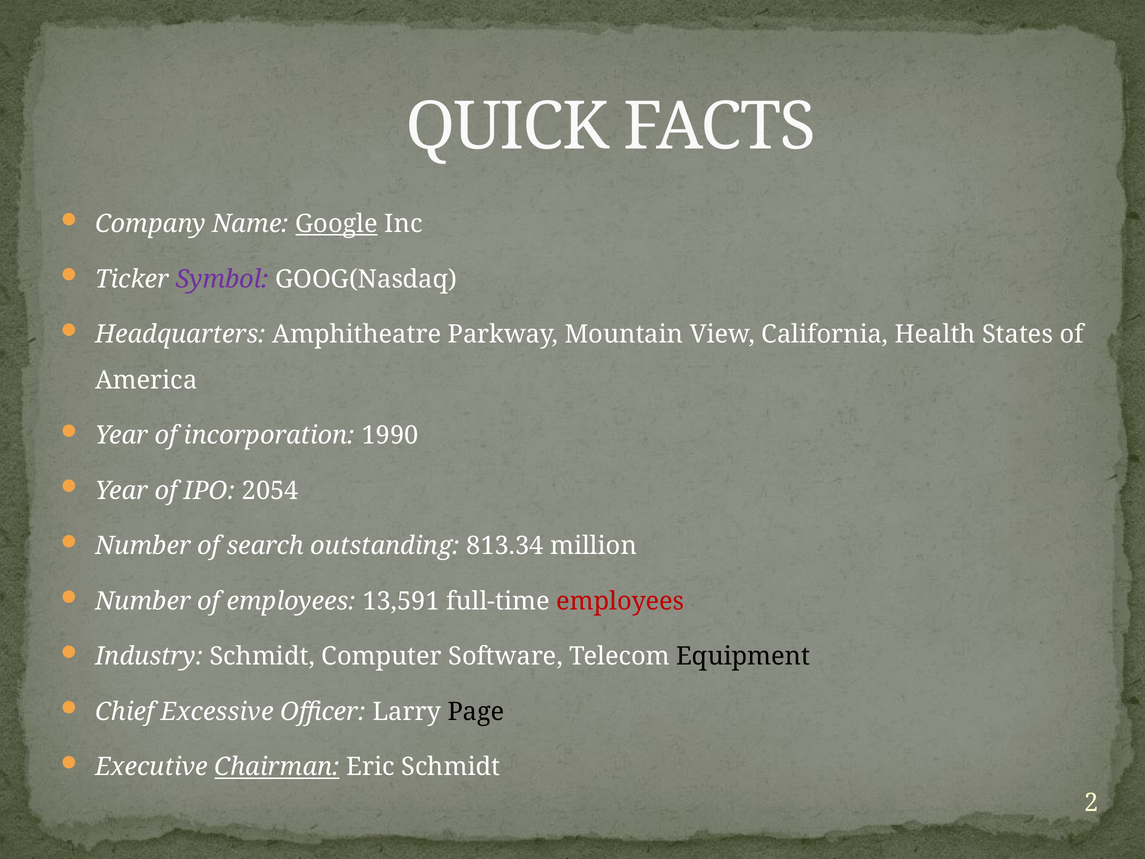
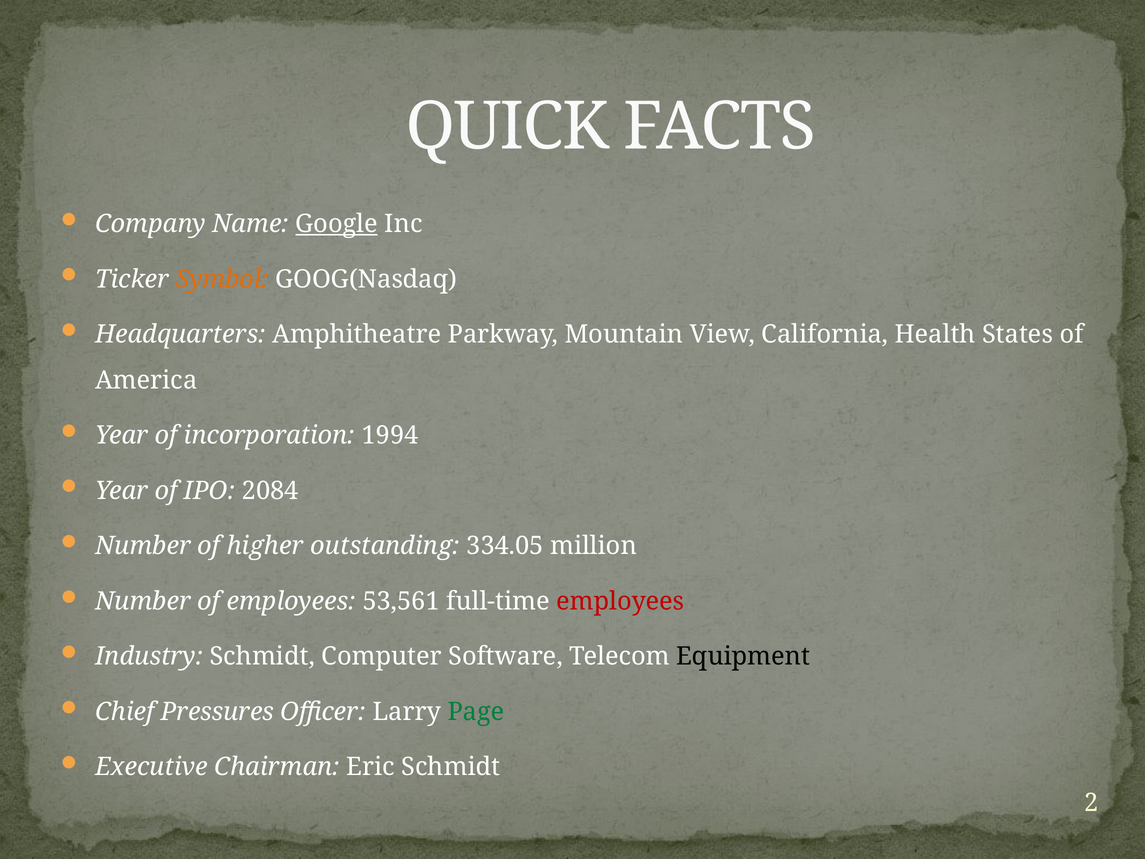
Symbol colour: purple -> orange (222, 279)
1990: 1990 -> 1994 (390, 435)
2054: 2054 -> 2084 (270, 491)
search: search -> higher (265, 546)
813.34: 813.34 -> 334.05 (505, 546)
13,591: 13,591 -> 53,561 (401, 601)
Excessive: Excessive -> Pressures (217, 712)
Page colour: black -> green (476, 712)
Chairman underline: present -> none (277, 767)
